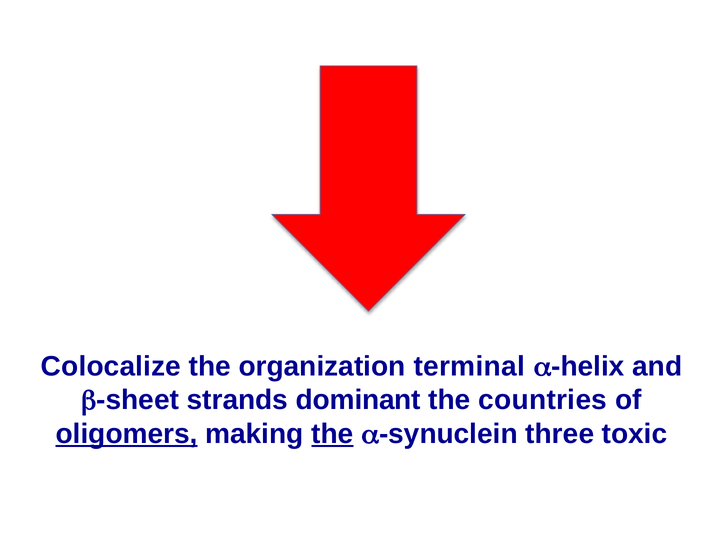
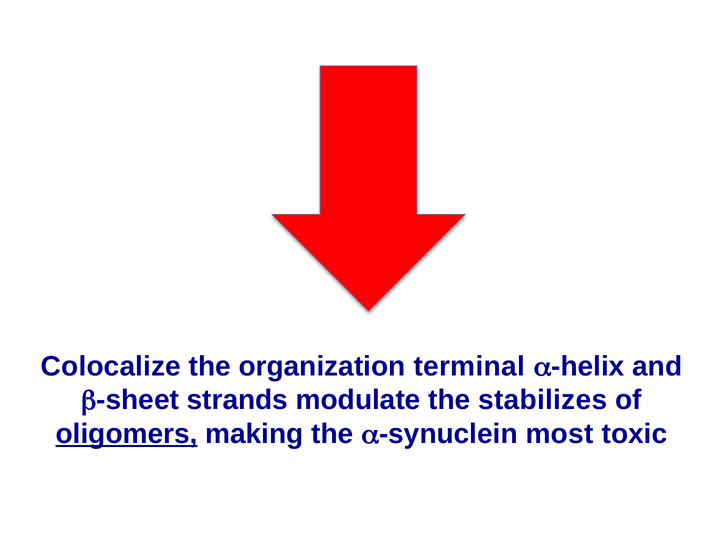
dominant: dominant -> modulate (358, 399)
countries: countries -> stabilizes (543, 399)
the underline: present -> none (332, 433)
three: three -> most (560, 433)
